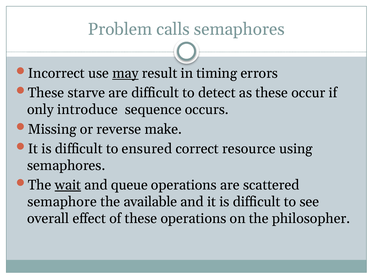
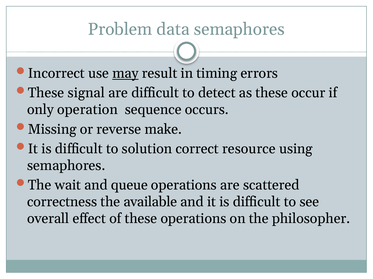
calls: calls -> data (173, 29)
starve: starve -> signal (86, 93)
introduce: introduce -> operation (88, 110)
ensured: ensured -> solution (147, 149)
wait underline: present -> none (68, 186)
semaphore: semaphore -> correctness (62, 202)
